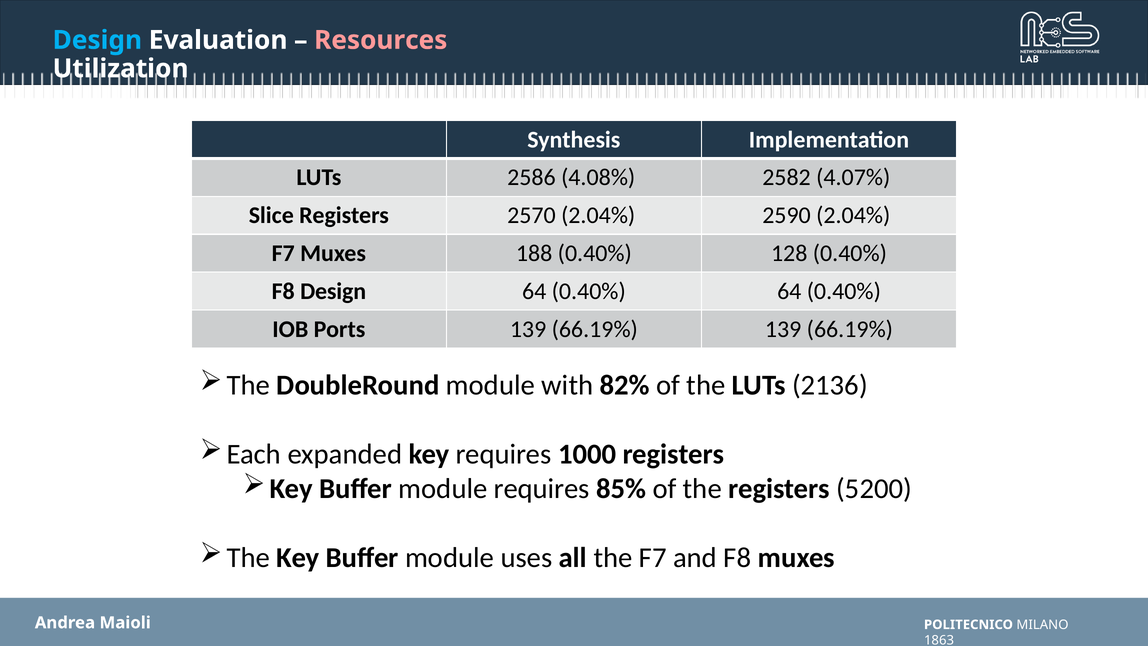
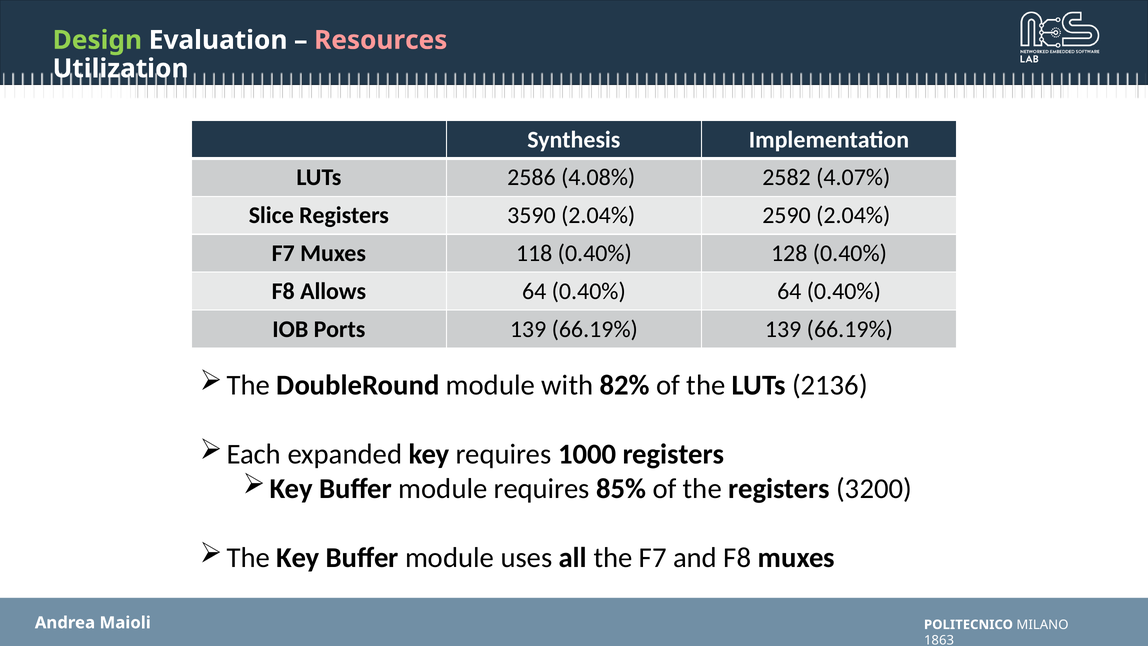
Design colour: light blue -> light green (97, 40)
2570: 2570 -> 3590 (531, 215)
188: 188 -> 118 (534, 253)
F8 Design: Design -> Allows (333, 291)
5200: 5200 -> 3200 (874, 489)
